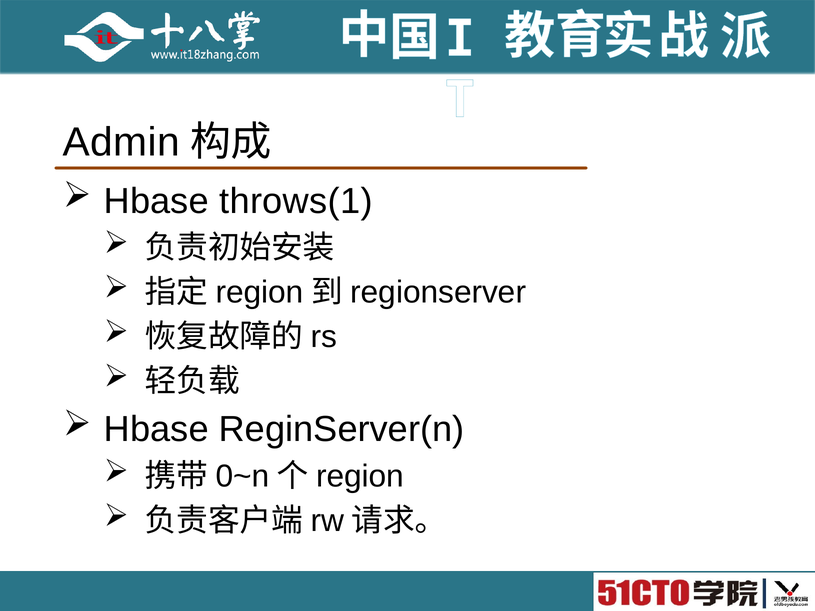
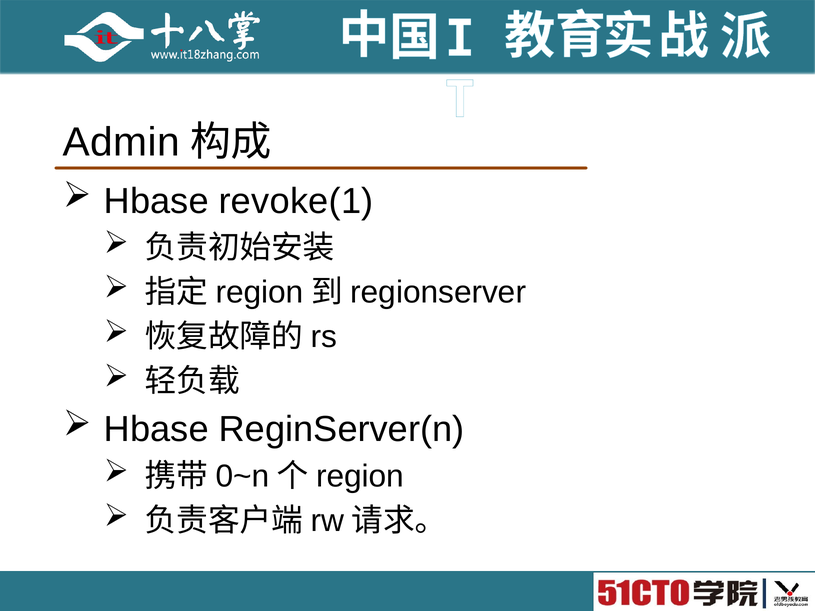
throws(1: throws(1 -> revoke(1 (296, 201)
